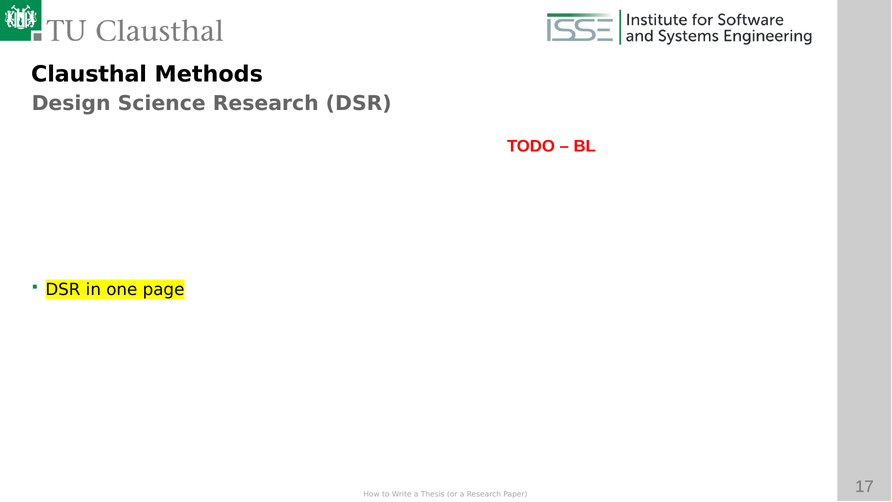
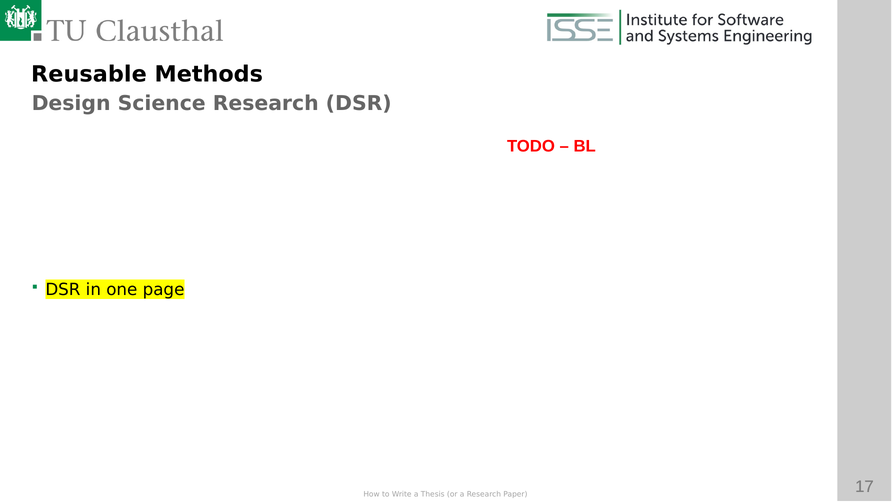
Clausthal: Clausthal -> Reusable (89, 74)
